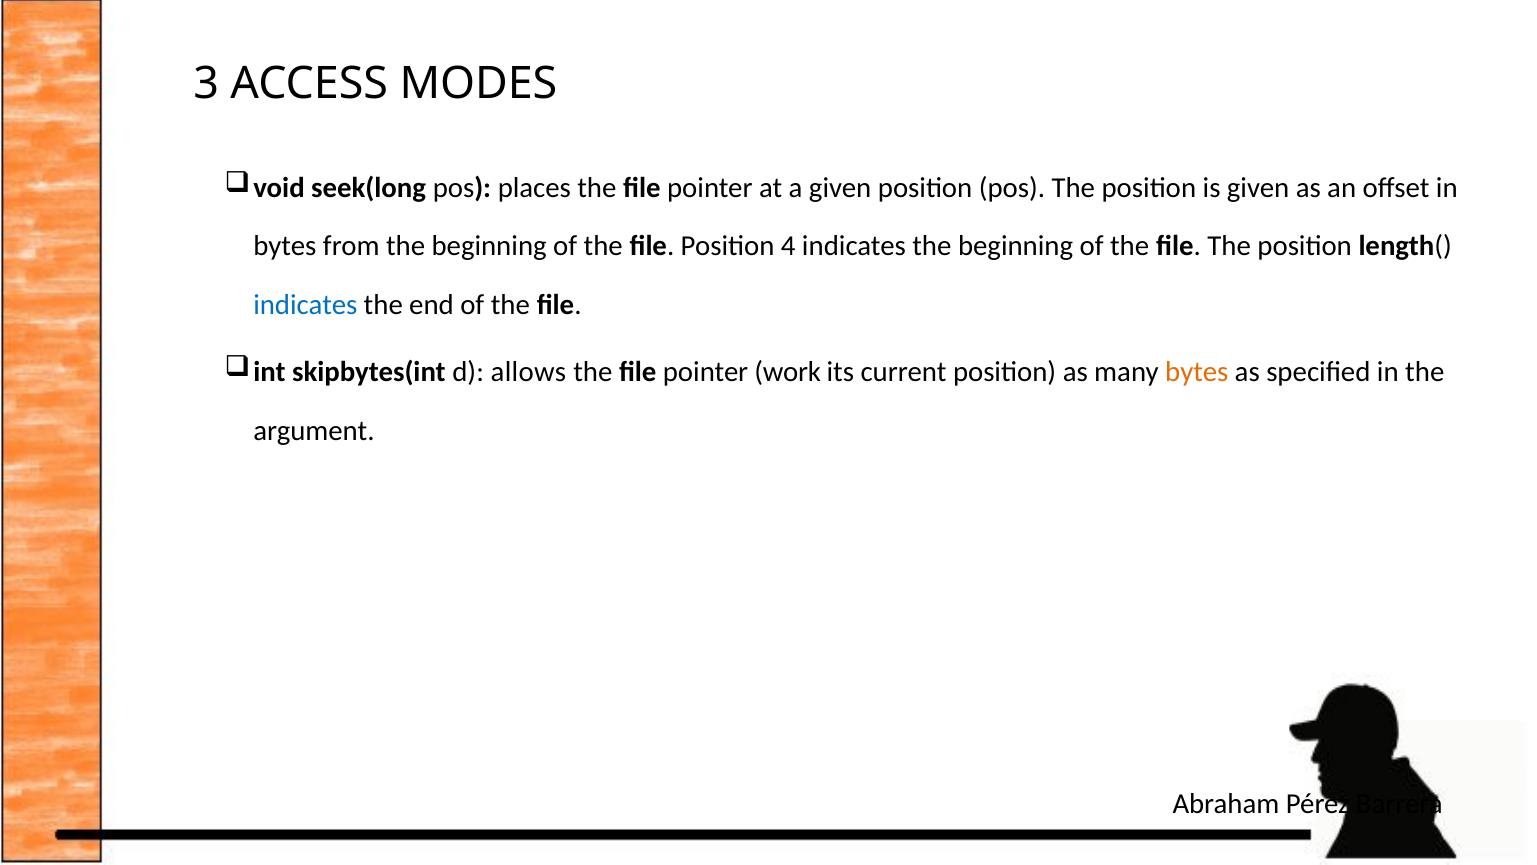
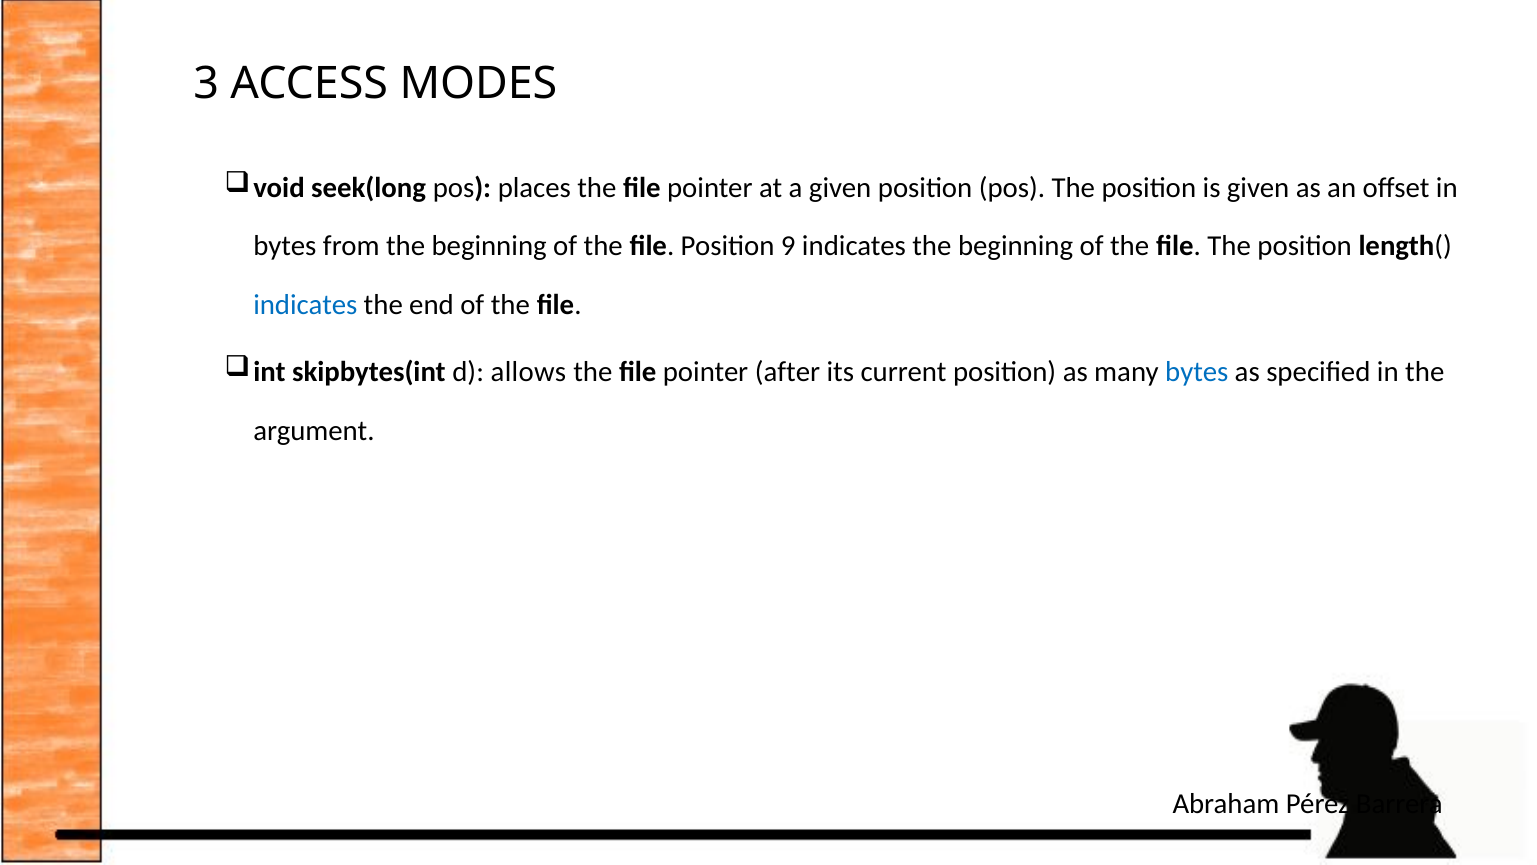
4: 4 -> 9 (788, 246)
work: work -> after (788, 372)
bytes colour: orange -> blue (1197, 372)
